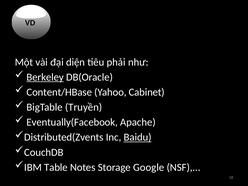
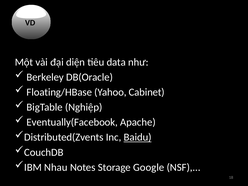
phải: phải -> data (116, 62)
Berkeley underline: present -> none (45, 77)
Content/HBase: Content/HBase -> Floating/HBase (59, 92)
Truyền: Truyền -> Nghiệp (84, 107)
Table: Table -> Nhau (56, 167)
